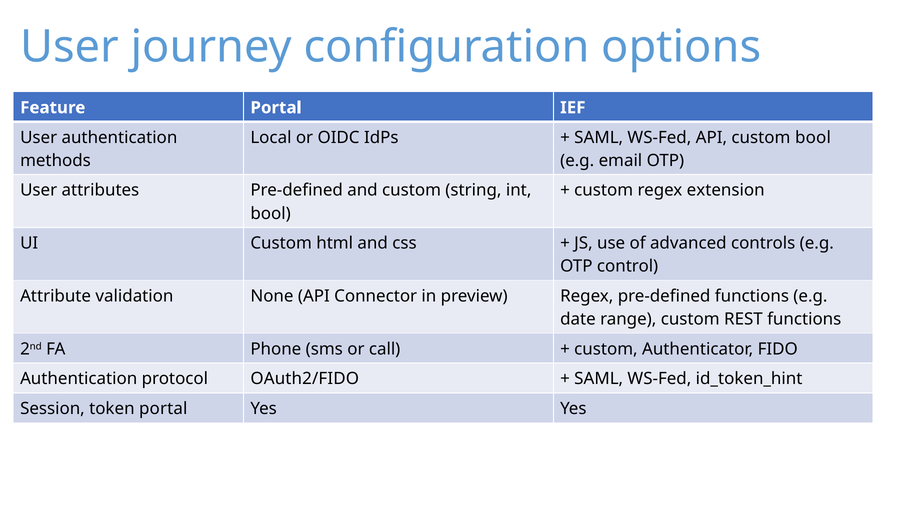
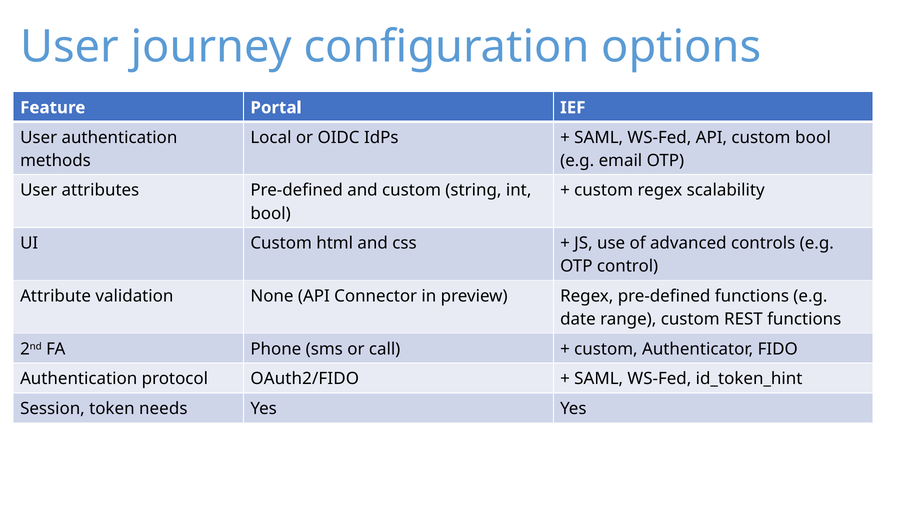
extension: extension -> scalability (726, 191)
token portal: portal -> needs (163, 409)
